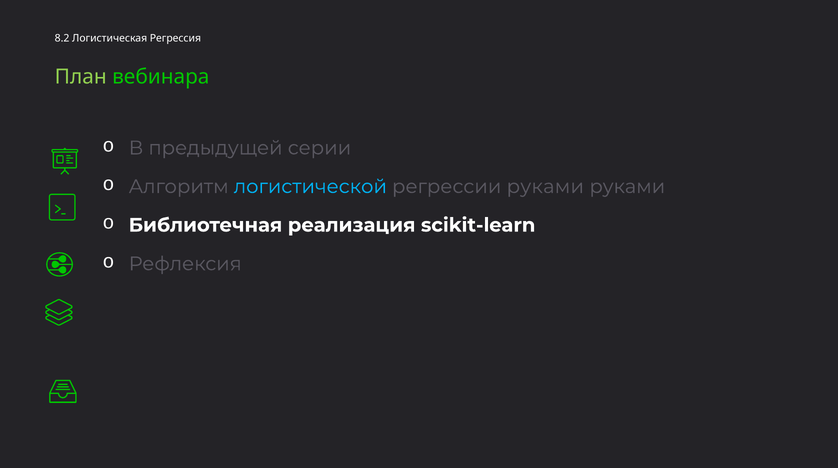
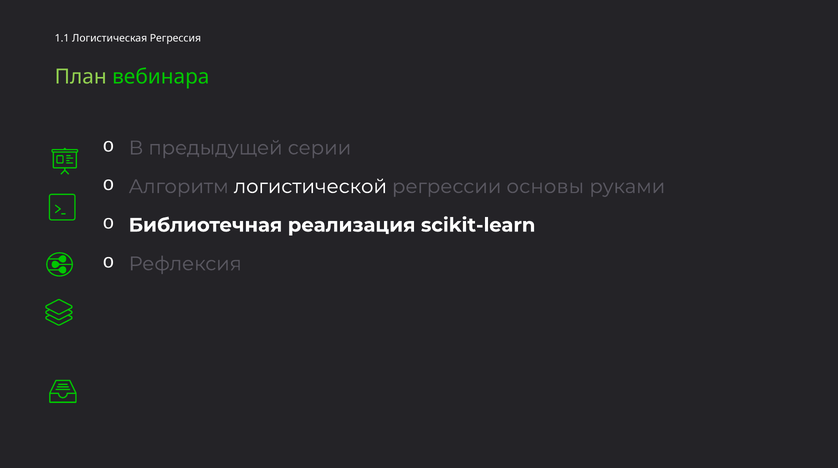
8.2: 8.2 -> 1.1 (62, 39)
логистической colour: light blue -> white (310, 187)
регрессии руками: руками -> основы (545, 187)
